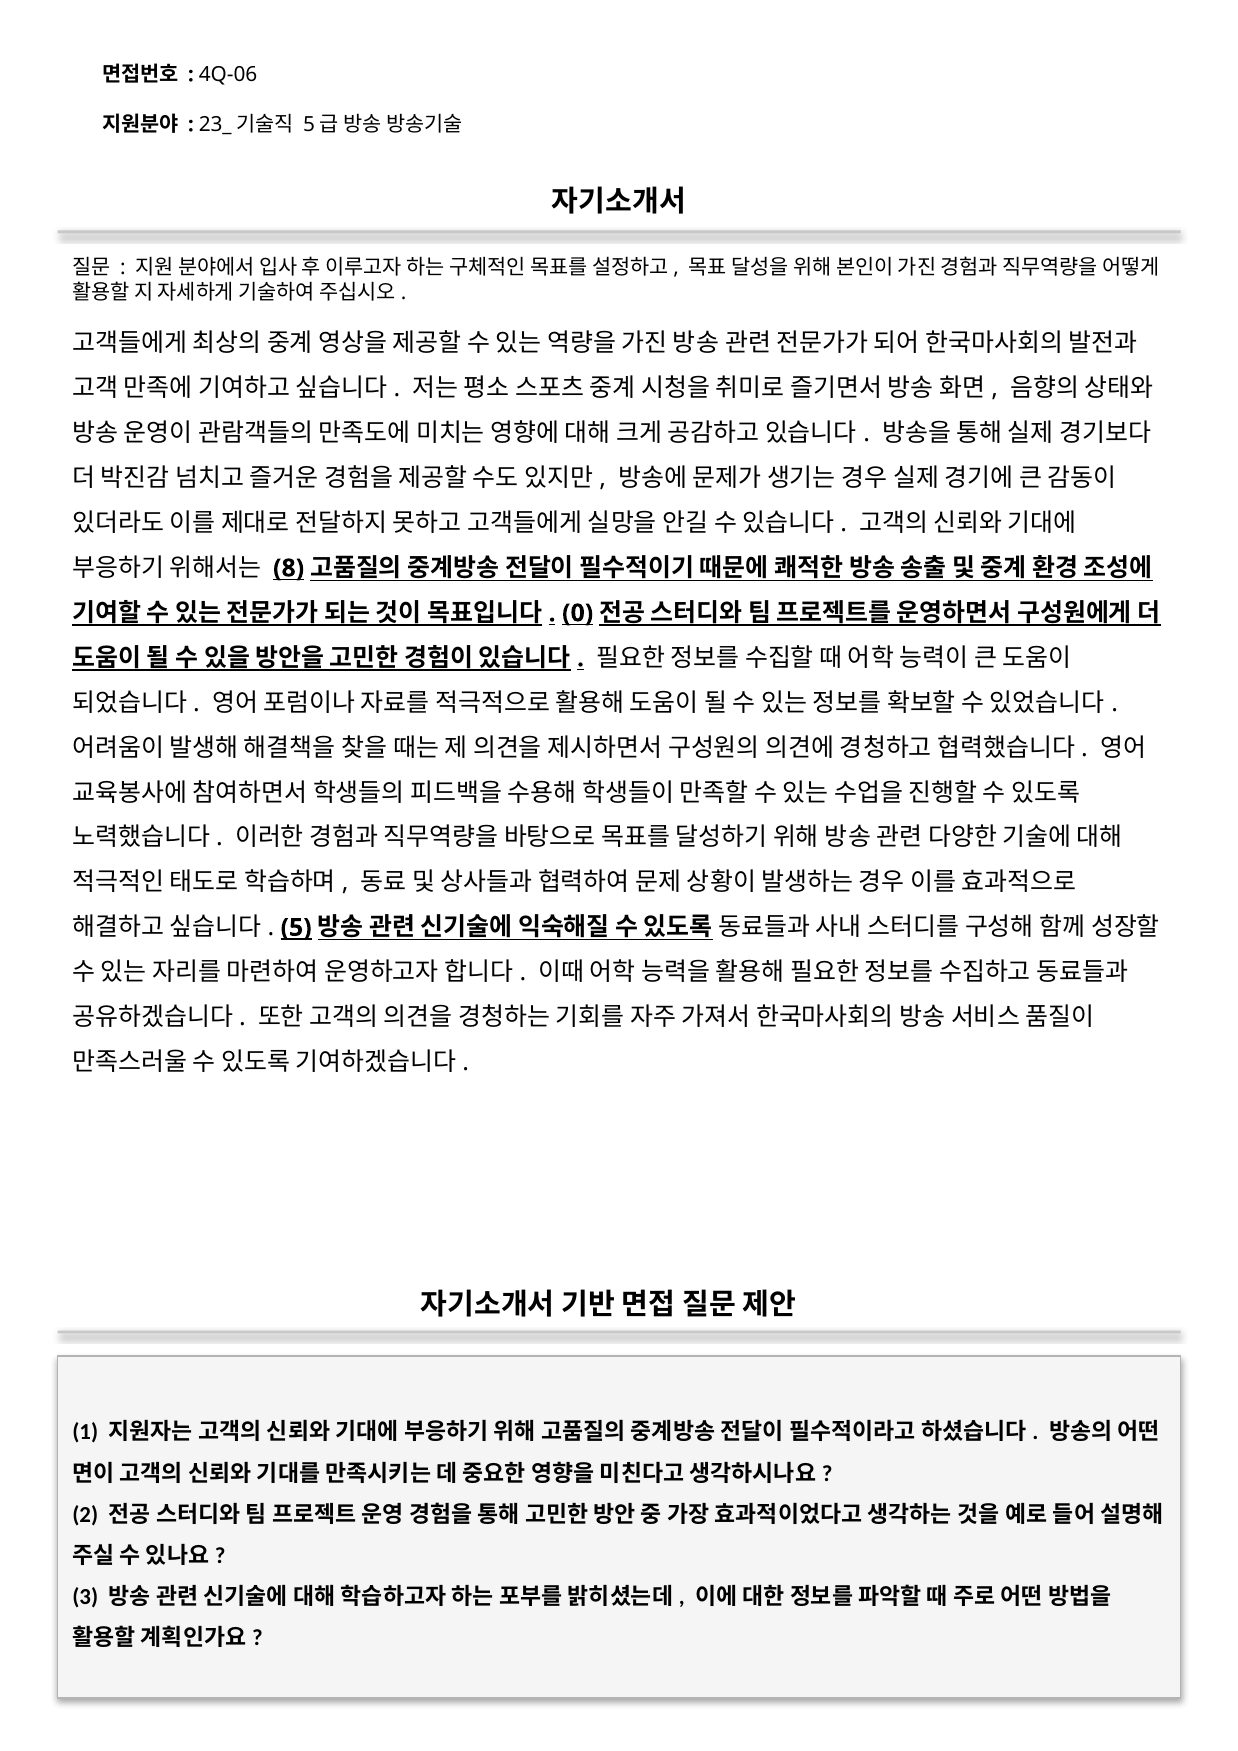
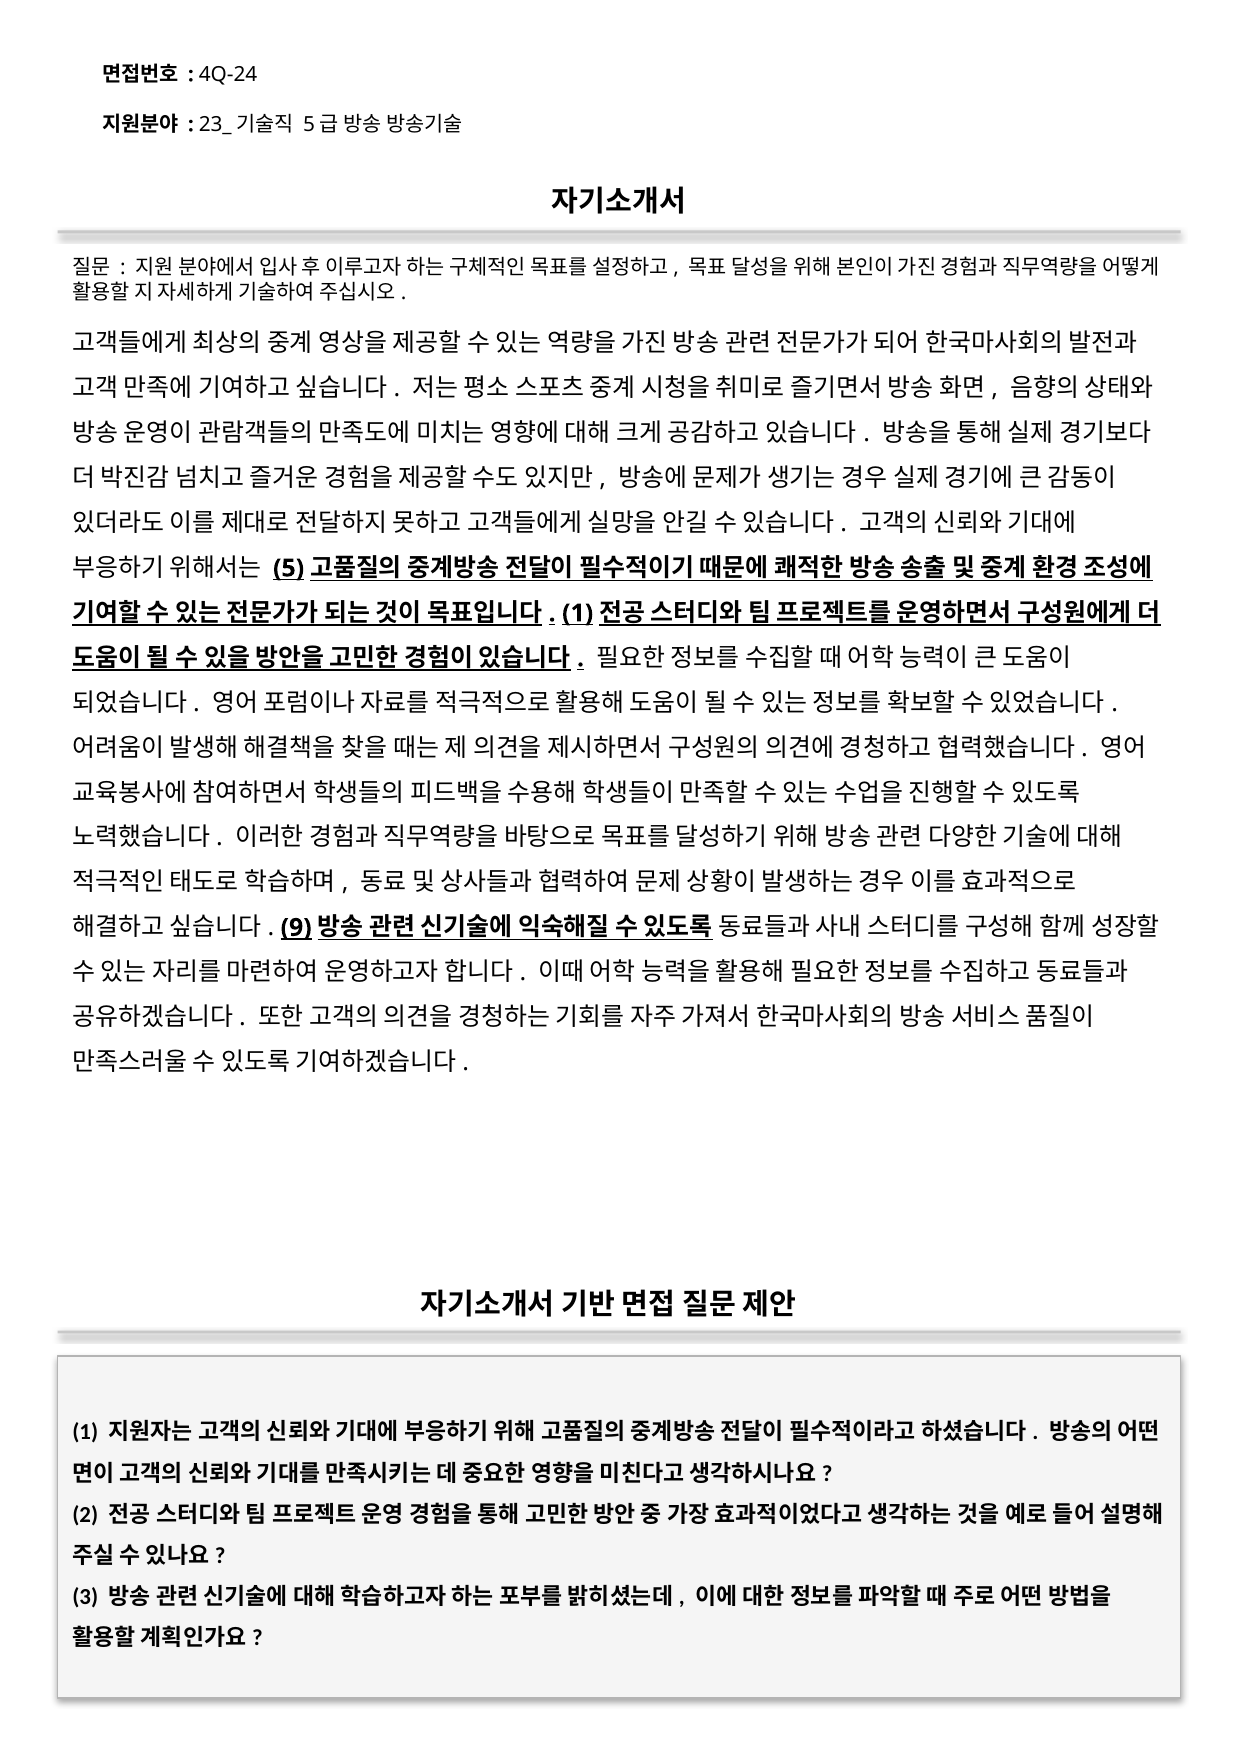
4Q-06: 4Q-06 -> 4Q-24 (228, 74)
8: 8 -> 5 (289, 568)
0: 0 -> 1 (578, 613)
5: 5 -> 9 (296, 928)
